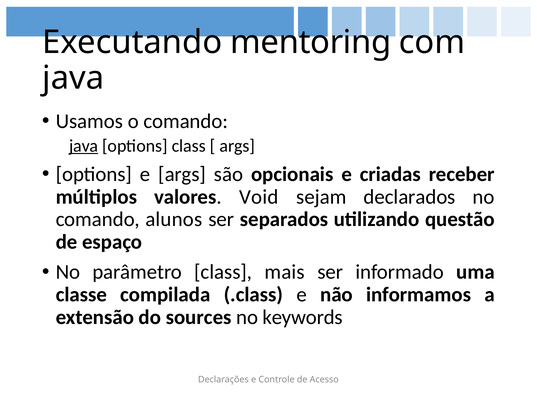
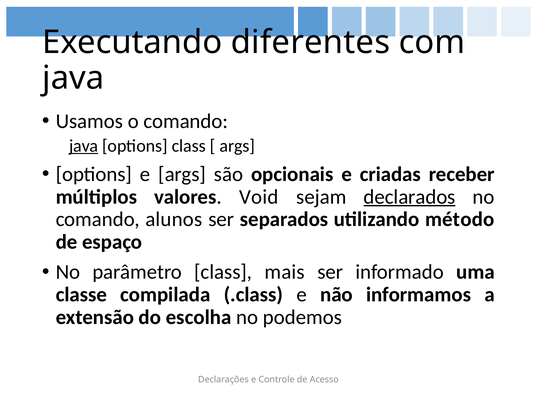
mentoring: mentoring -> diferentes (310, 42)
declarados underline: none -> present (410, 197)
questão: questão -> método (460, 219)
sources: sources -> escolha (199, 317)
keywords: keywords -> podemos (302, 317)
